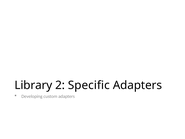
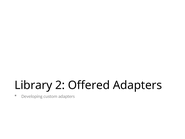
Specific: Specific -> Offered (89, 85)
